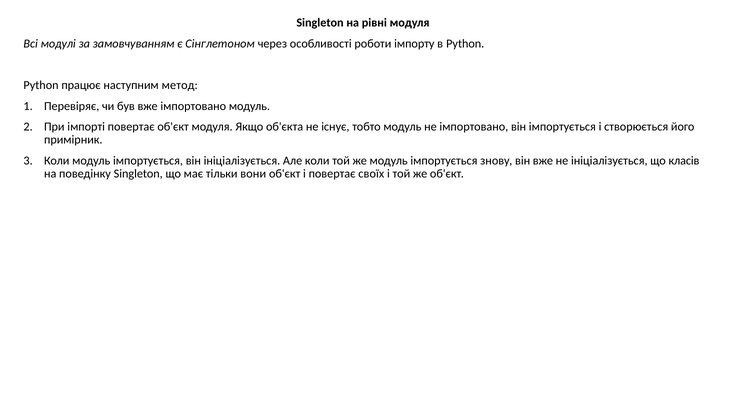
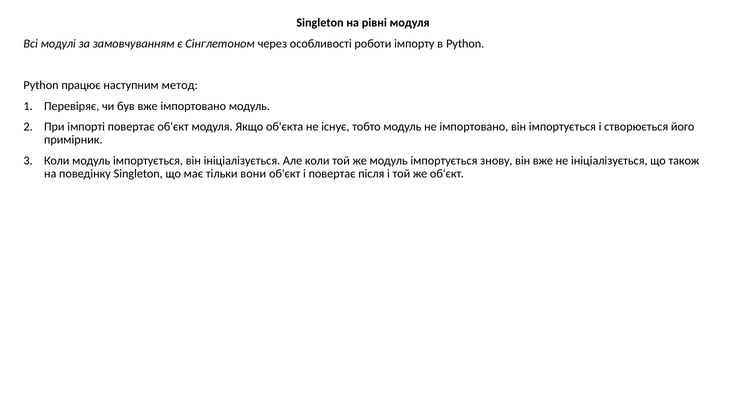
класів: класів -> також (684, 161)
своїх: своїх -> після (371, 174)
